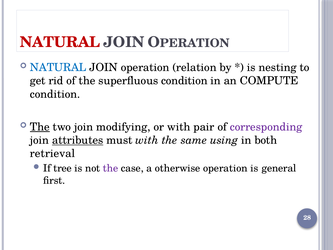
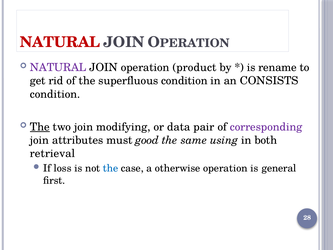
NATURAL colour: blue -> purple (58, 67)
relation: relation -> product (195, 67)
nesting: nesting -> rename (278, 67)
COMPUTE: COMPUTE -> CONSISTS (269, 81)
or with: with -> data (179, 127)
attributes underline: present -> none (78, 140)
must with: with -> good (147, 140)
tree: tree -> loss (63, 168)
the colour: purple -> blue (111, 168)
